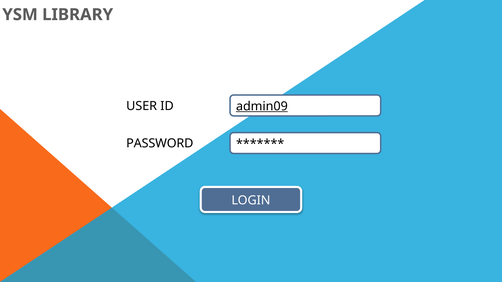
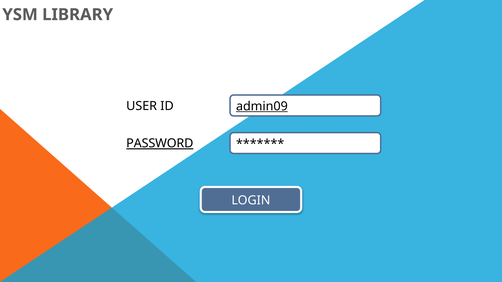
PASSWORD underline: none -> present (160, 144)
